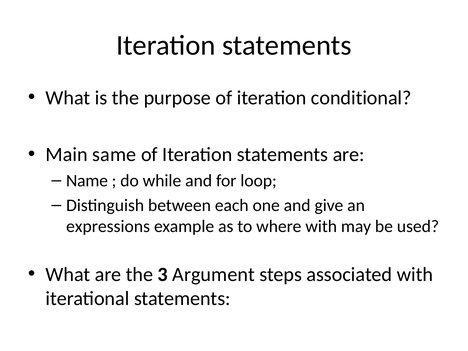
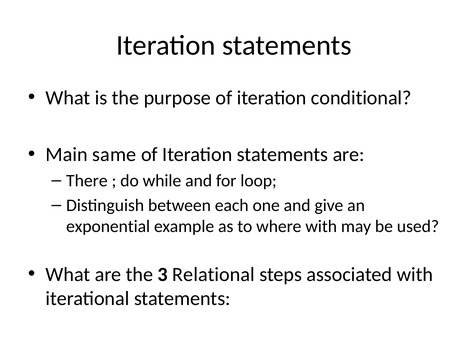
Name: Name -> There (87, 181)
expressions: expressions -> exponential (108, 226)
Argument: Argument -> Relational (214, 274)
